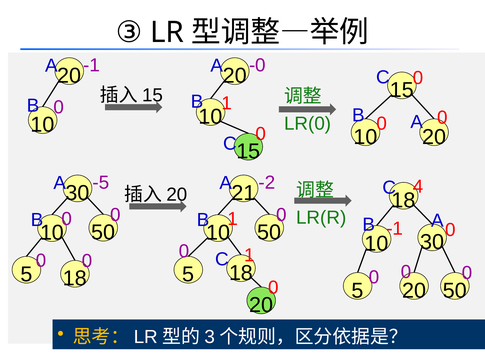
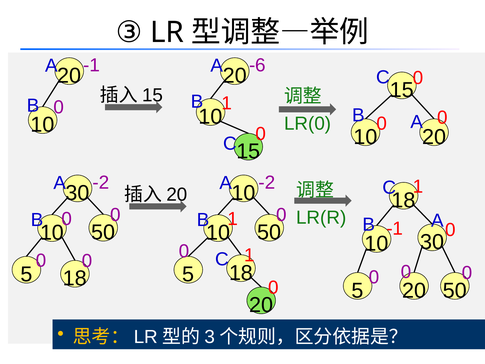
-0: -0 -> -6 (257, 65)
-5: -5 -> -2 (101, 182)
C 4: 4 -> 1 (418, 186)
21: 21 -> 10 (244, 193)
